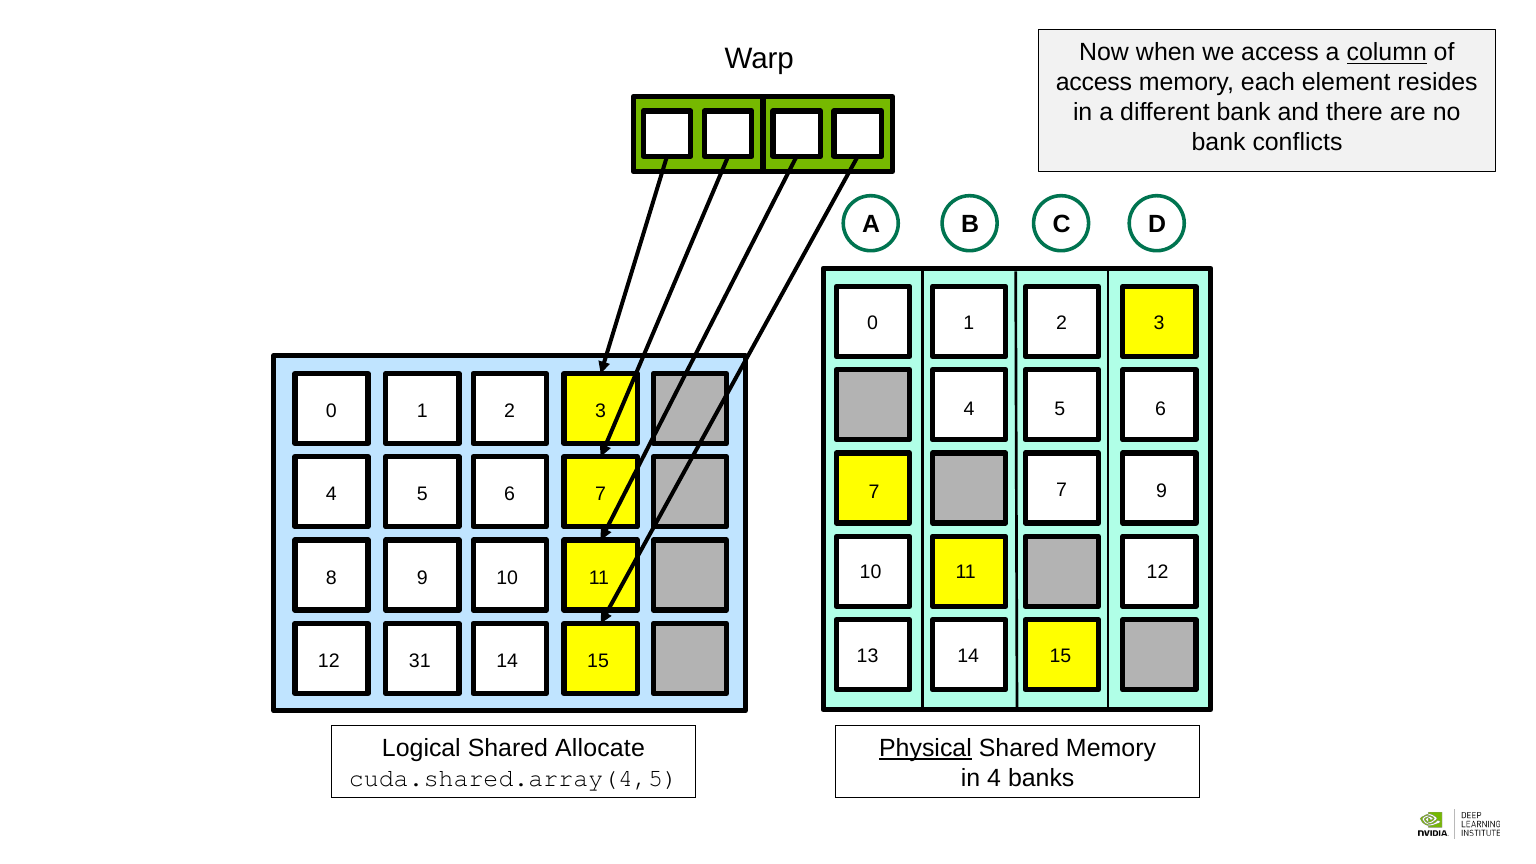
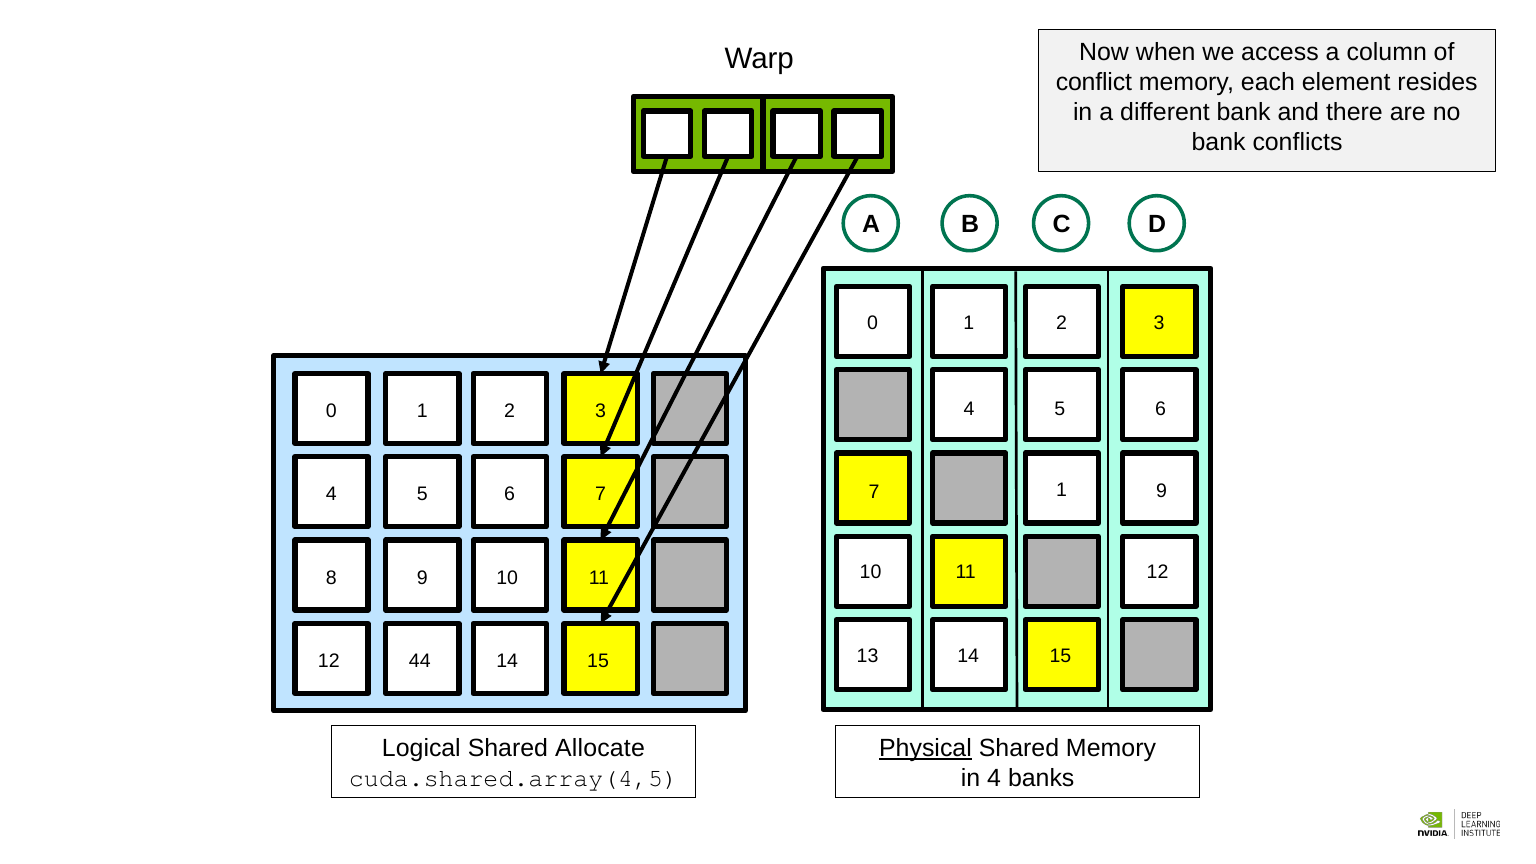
column underline: present -> none (1387, 53)
access: access -> conflict (1094, 83)
7 7: 7 -> 1 (1061, 490)
31: 31 -> 44 (420, 661)
